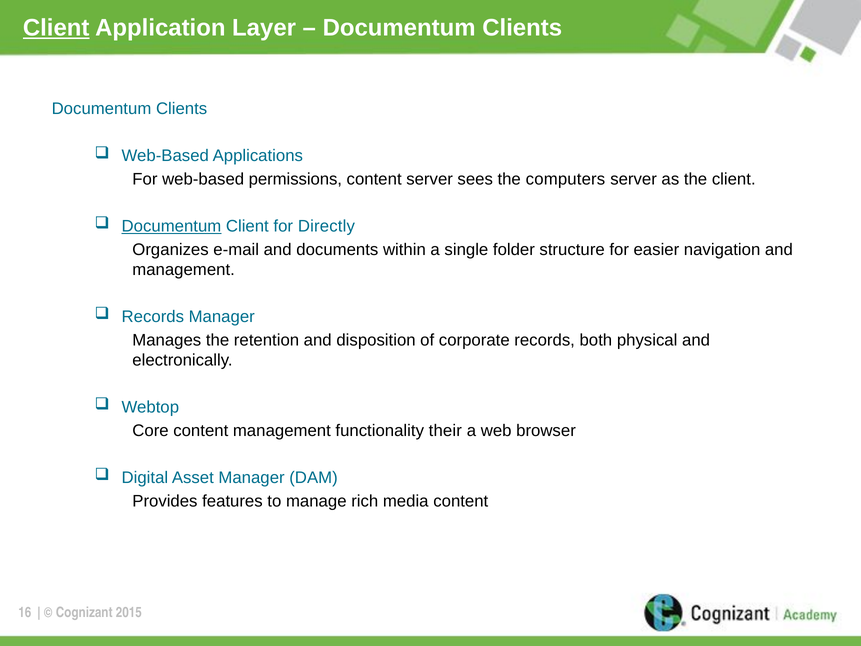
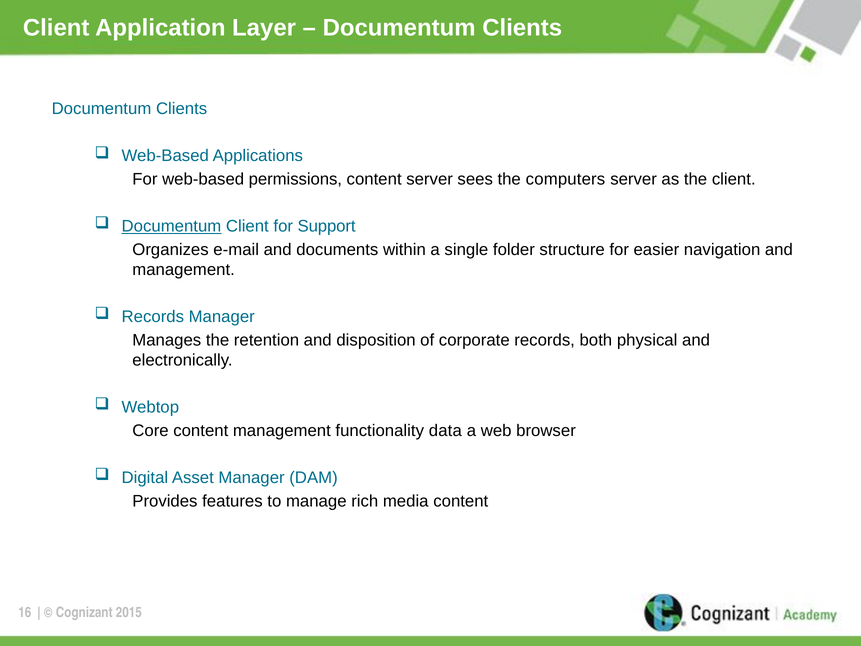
Client underline: present -> none (56, 28)
Directly: Directly -> Support (327, 226)
their: their -> data (445, 430)
